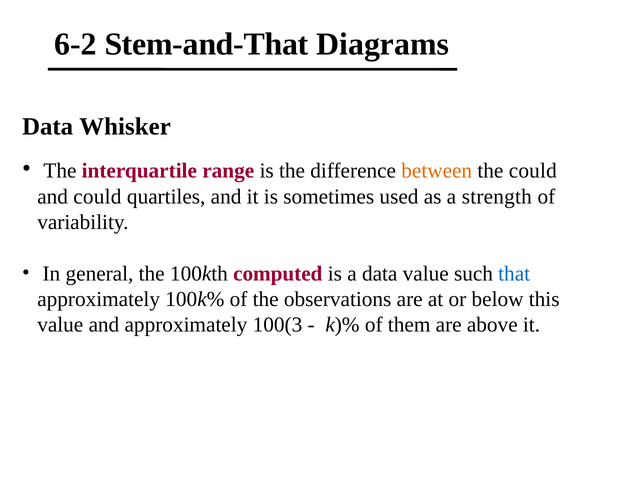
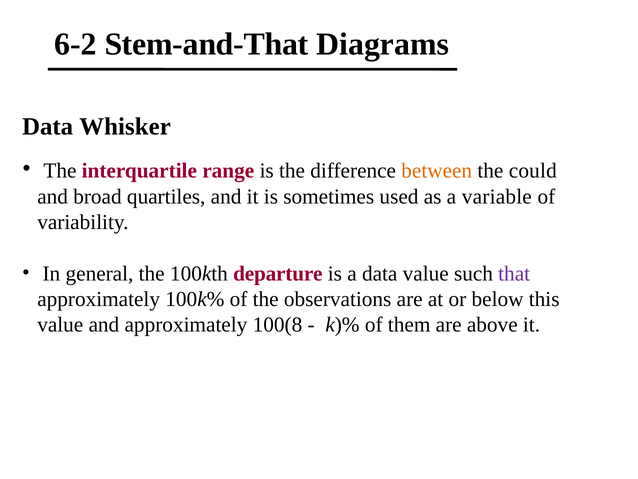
and could: could -> broad (97, 197)
strength: strength -> variable (497, 197)
computed: computed -> departure (278, 273)
that colour: blue -> purple (514, 273)
100(3: 100(3 -> 100(8 (277, 324)
